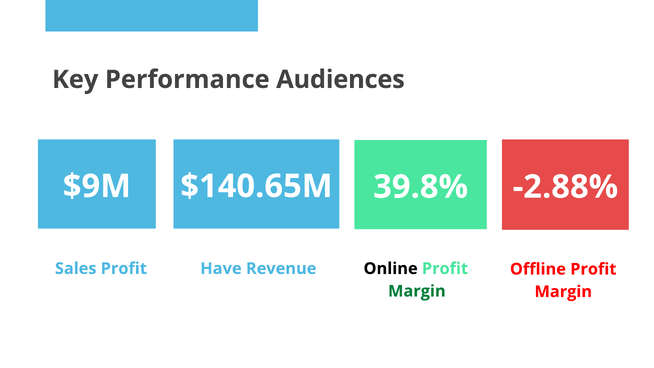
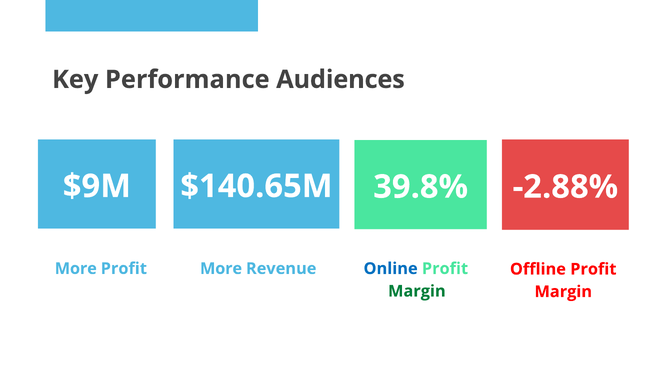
Sales: Sales -> More (76, 268)
Have: Have -> More (221, 268)
Online colour: black -> blue (391, 269)
